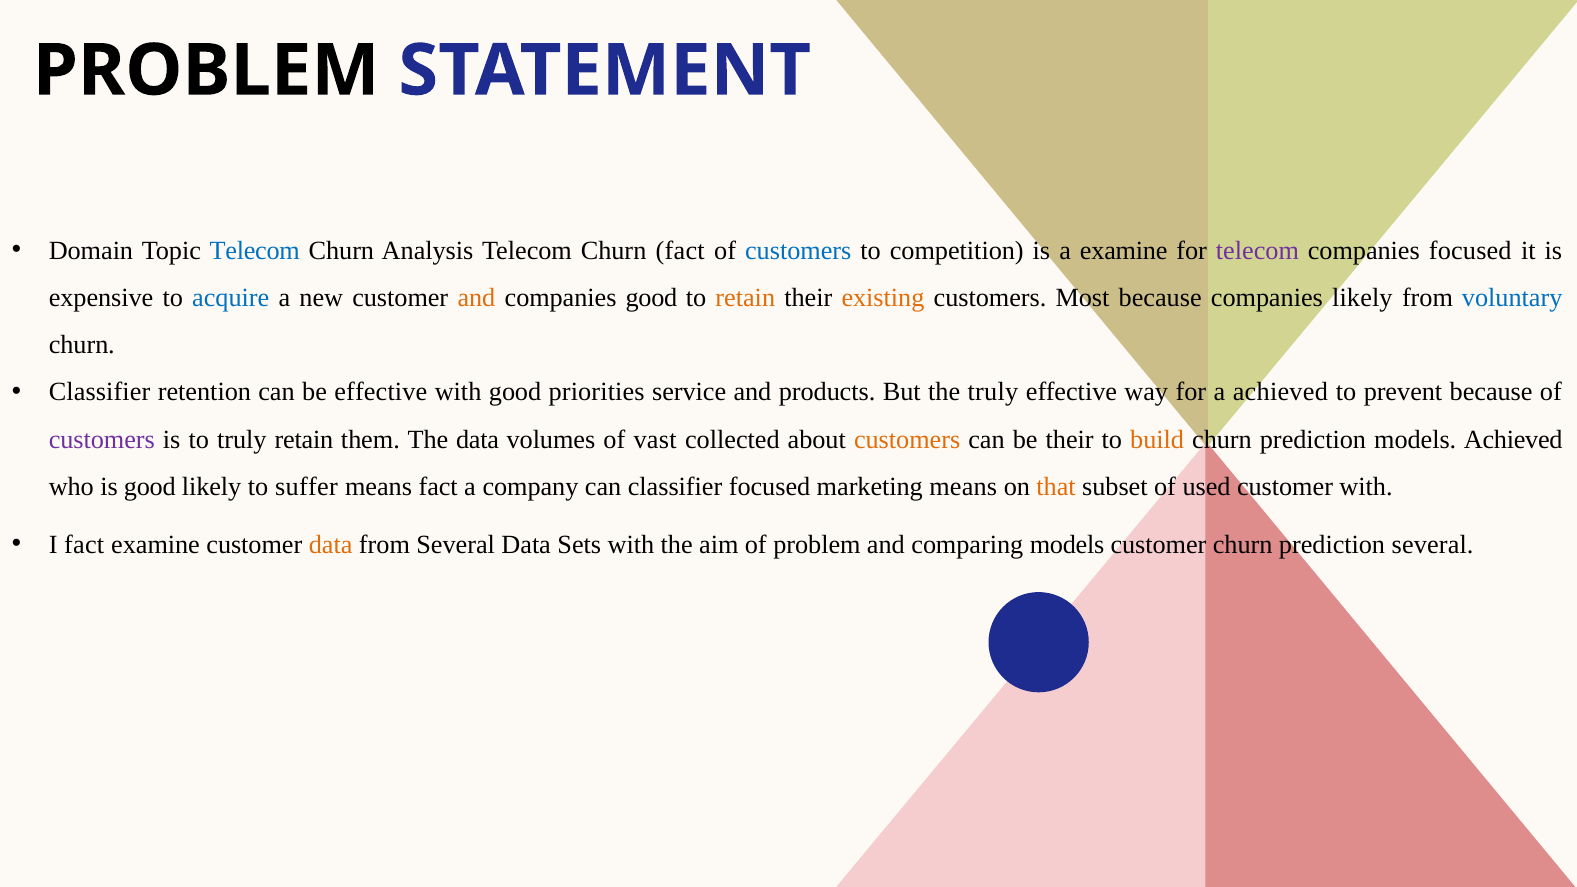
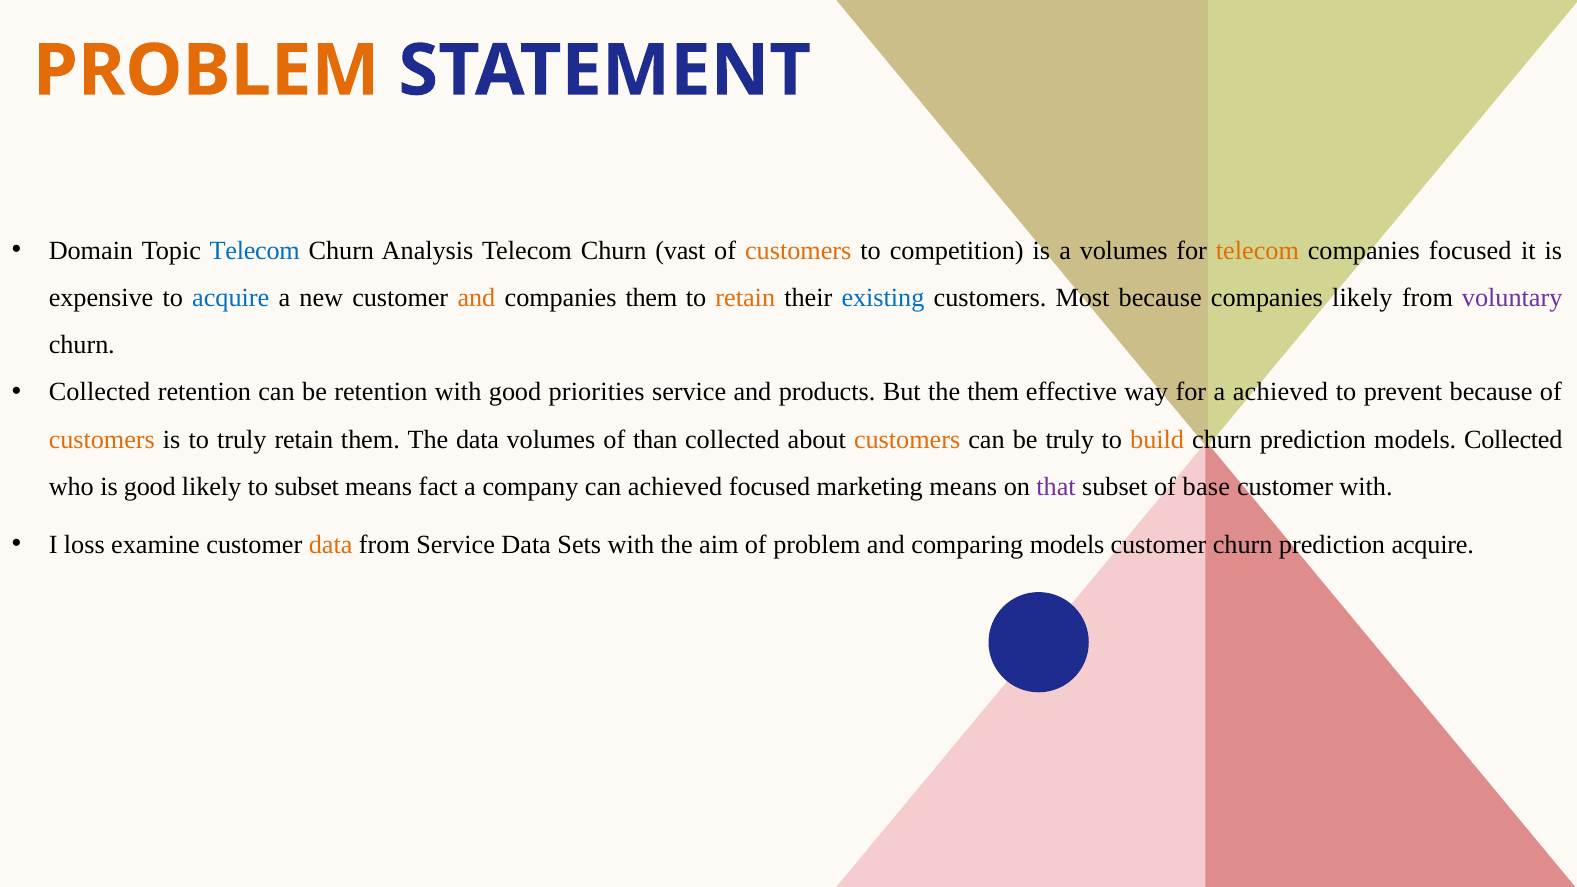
PROBLEM colour: black -> orange (206, 71)
Churn fact: fact -> vast (680, 251)
customers colour: blue -> orange (798, 251)
a examine: examine -> volumes (1124, 251)
telecom colour: purple -> orange (1257, 251)
companies good: good -> them (651, 298)
existing colour: orange -> blue (883, 298)
voluntary colour: blue -> purple (1512, 298)
Classifier: Classifier -> Collected (100, 392)
be effective: effective -> retention (381, 392)
the truly: truly -> them (993, 392)
customers colour: purple -> orange (102, 440)
vast: vast -> than (655, 440)
be their: their -> truly (1070, 440)
models Achieved: Achieved -> Collected (1513, 440)
to suffer: suffer -> subset (307, 487)
can classifier: classifier -> achieved (675, 487)
that colour: orange -> purple (1056, 487)
used: used -> base (1206, 487)
I fact: fact -> loss (84, 545)
from Several: Several -> Service (456, 545)
prediction several: several -> acquire (1433, 545)
